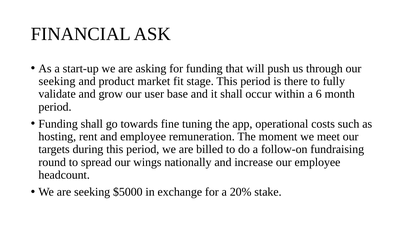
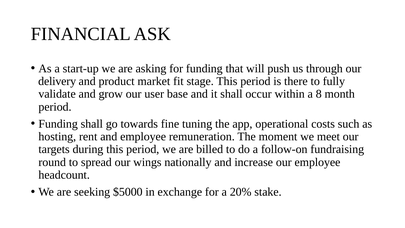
seeking: seeking -> delivery (57, 81)
6: 6 -> 8 (319, 94)
